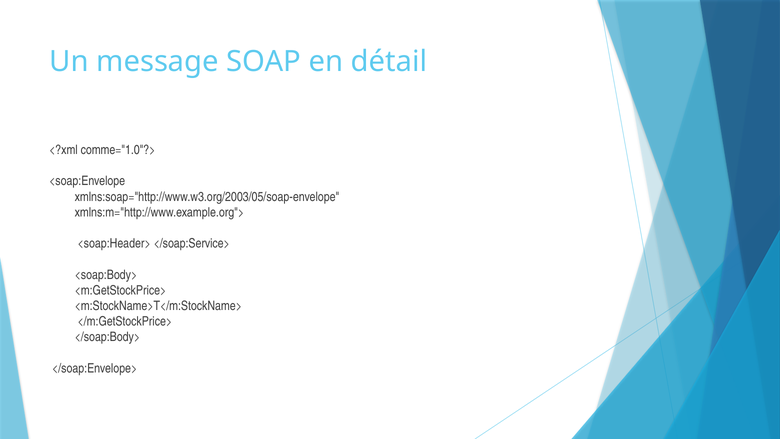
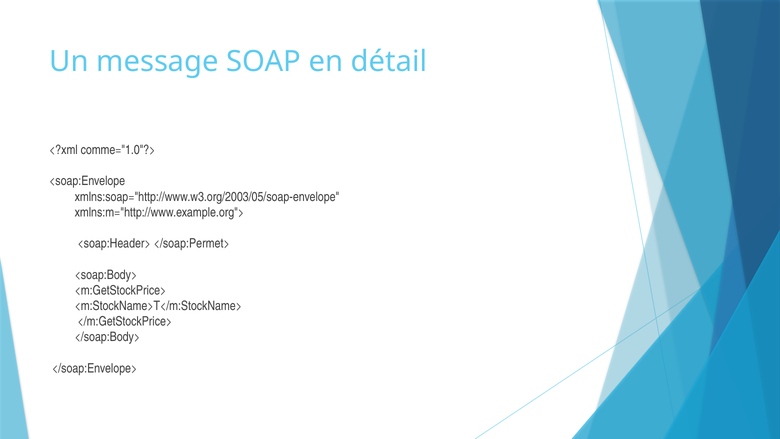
</soap:Service>: </soap:Service> -> </soap:Permet> (192, 243)
